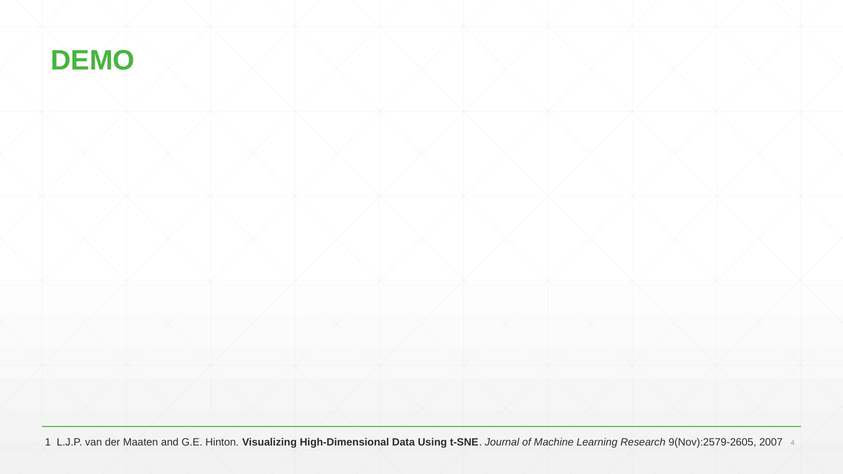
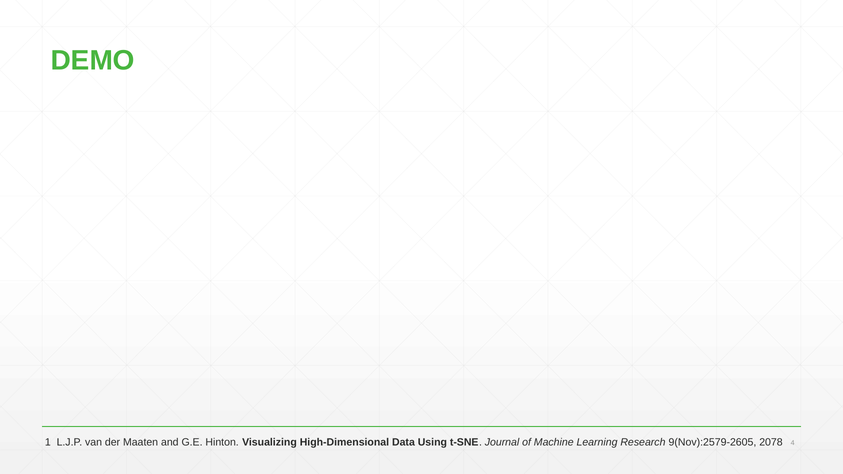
2007: 2007 -> 2078 (771, 443)
